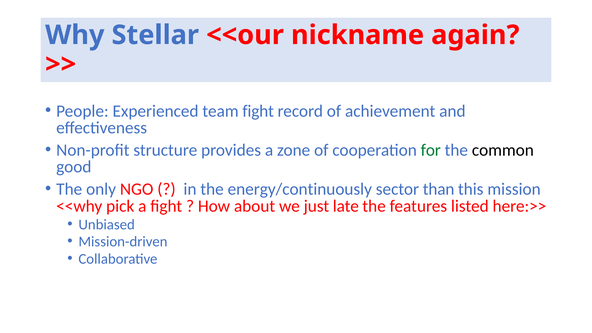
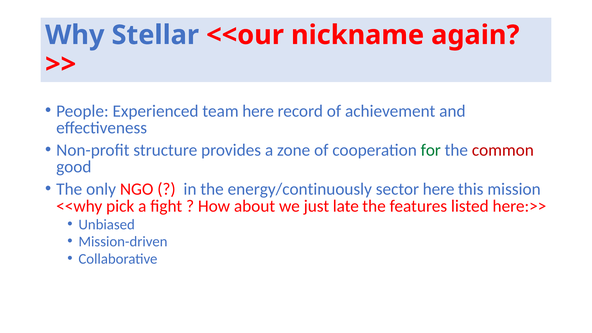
team fight: fight -> here (258, 111)
common colour: black -> red (503, 150)
sector than: than -> here (439, 189)
